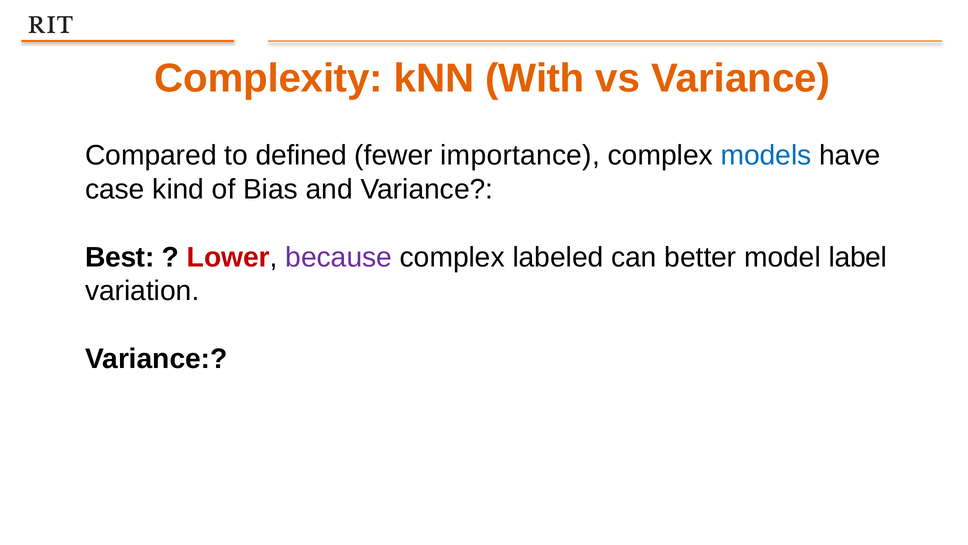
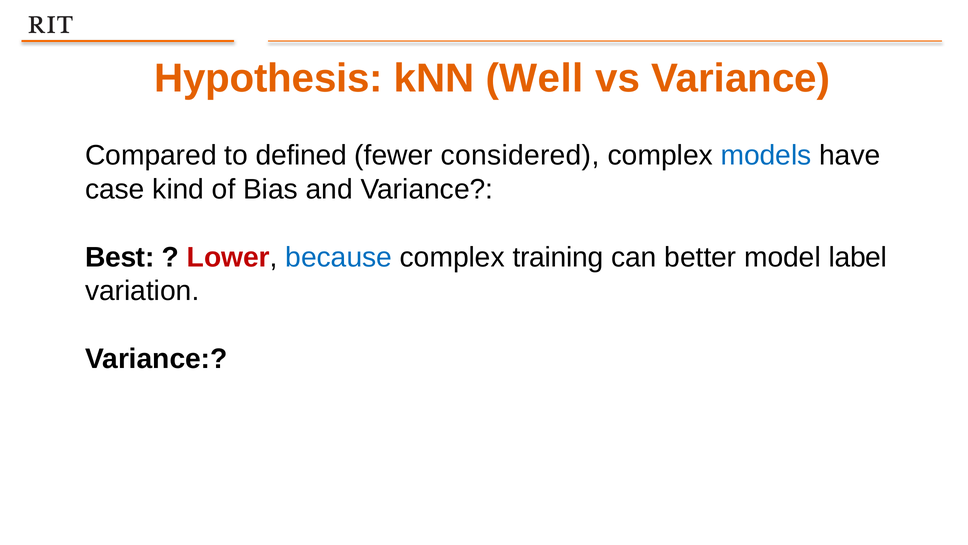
Complexity: Complexity -> Hypothesis (269, 78)
With: With -> Well (535, 78)
importance: importance -> considered (520, 155)
because colour: purple -> blue (339, 257)
labeled: labeled -> training (558, 257)
